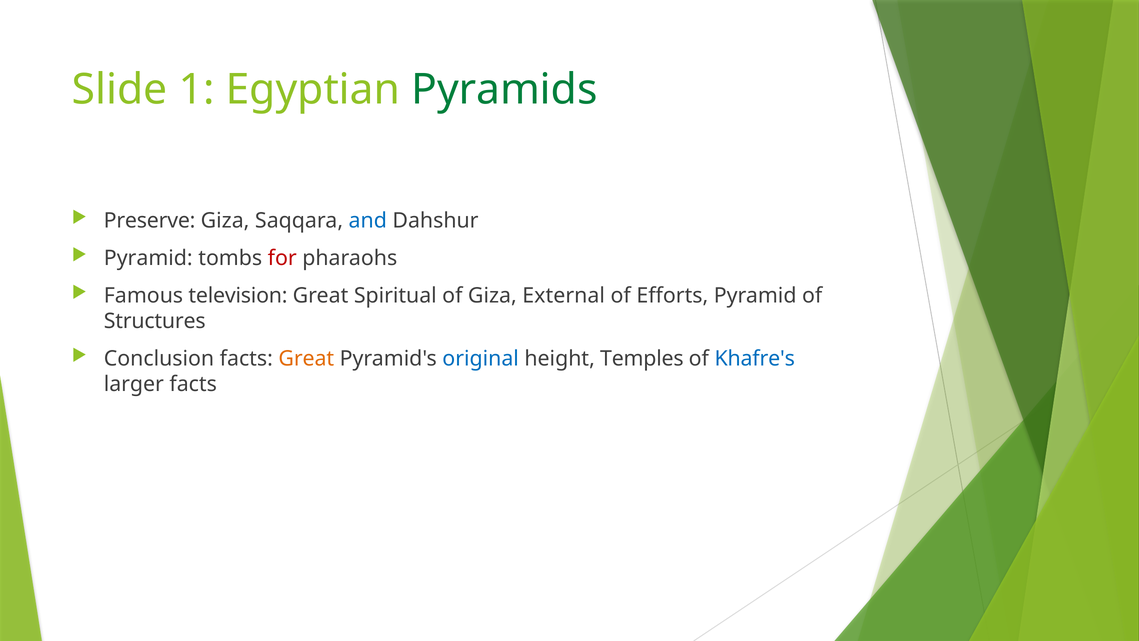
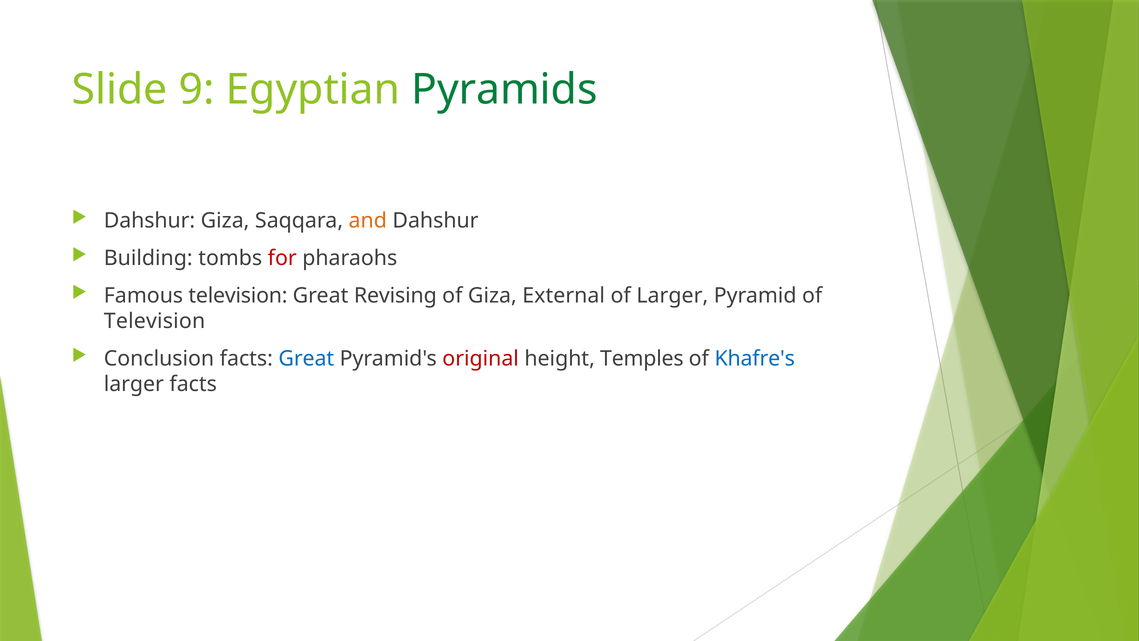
1: 1 -> 9 (197, 90)
Preserve: Preserve -> Dahshur (150, 220)
and colour: blue -> orange (368, 220)
Pyramid: Pyramid -> Building (148, 258)
Spiritual: Spiritual -> Revising (395, 295)
of Efforts: Efforts -> Larger (672, 295)
Structures: Structures -> Television (155, 321)
Great colour: orange -> blue (306, 359)
original colour: blue -> red (481, 359)
